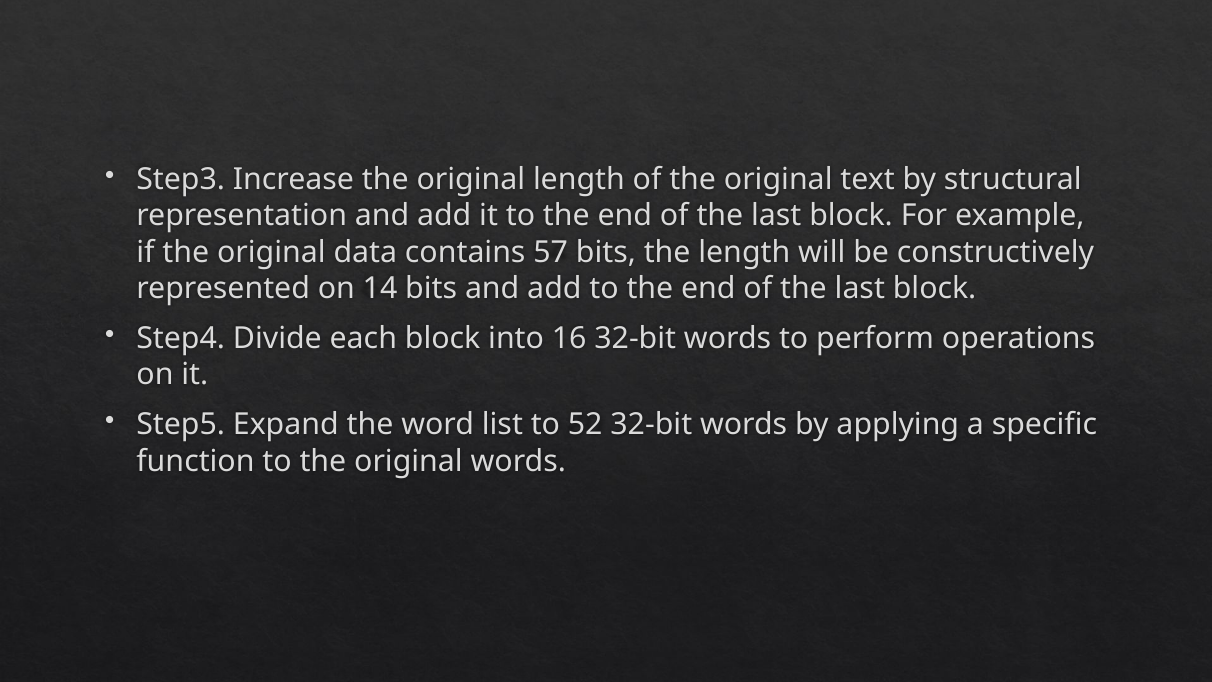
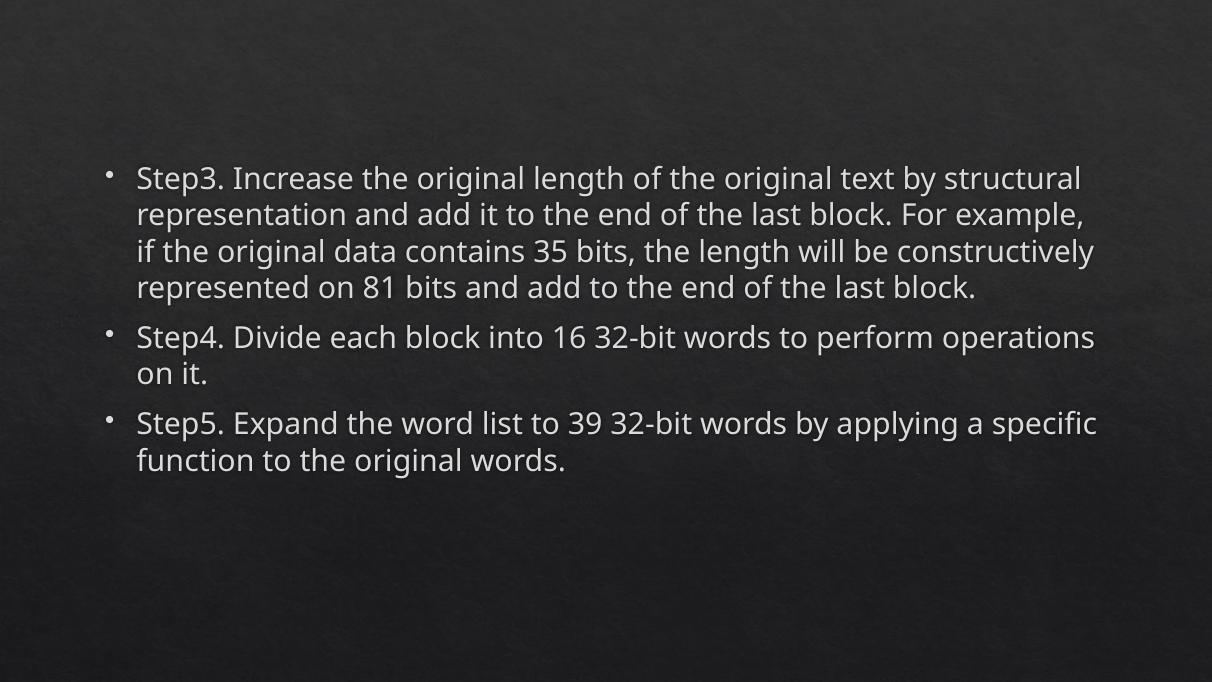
57: 57 -> 35 (551, 252)
14: 14 -> 81 (380, 288)
52: 52 -> 39 (585, 425)
